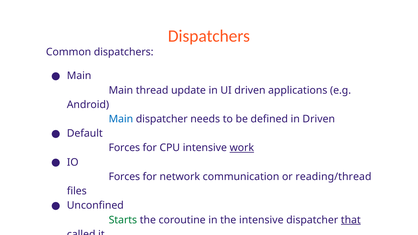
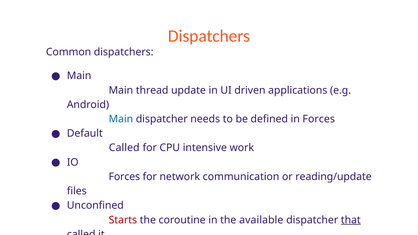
in Driven: Driven -> Forces (319, 119)
Forces: Forces -> Called (124, 148)
work underline: present -> none (242, 148)
reading/thread: reading/thread -> reading/update (334, 177)
Starts colour: green -> red (123, 220)
the intensive: intensive -> available (261, 220)
